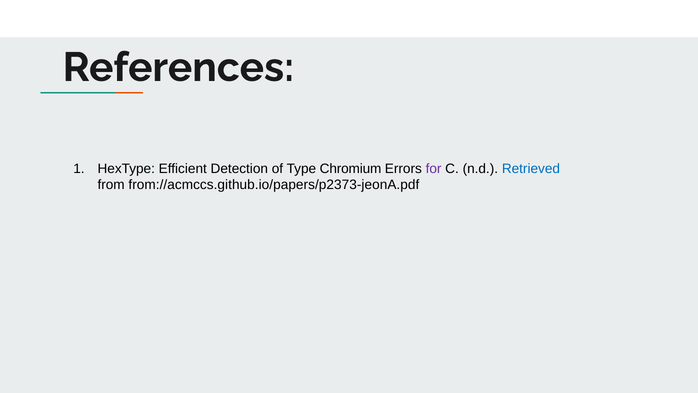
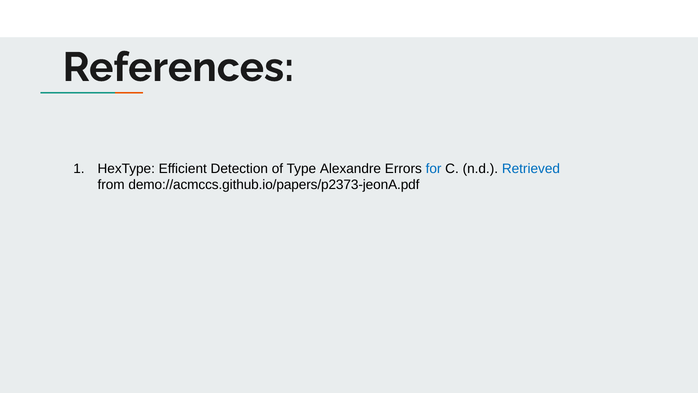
Chromium: Chromium -> Alexandre (350, 168)
for colour: purple -> blue (434, 168)
from://acmccs.github.io/papers/p2373-jeonA.pdf: from://acmccs.github.io/papers/p2373-jeonA.pdf -> demo://acmccs.github.io/papers/p2373-jeonA.pdf (274, 185)
